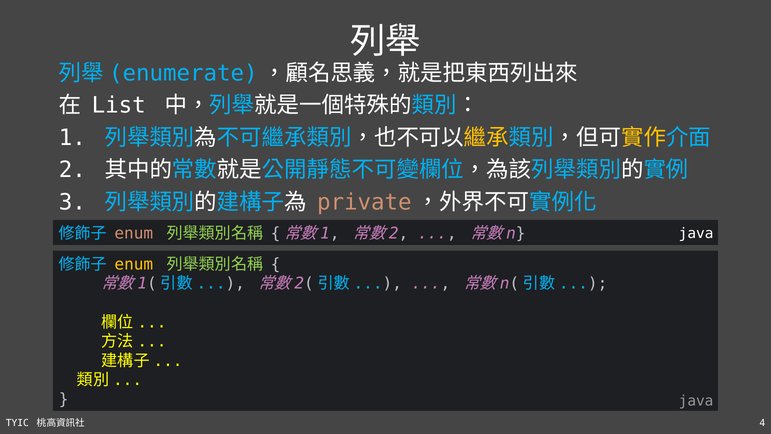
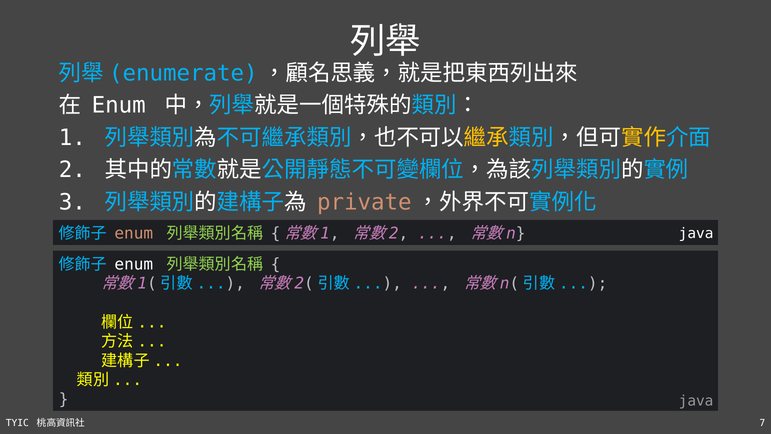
List: List -> Enum (119, 105)
enum colour: yellow -> white (134, 264)
4: 4 -> 7 (762, 423)
